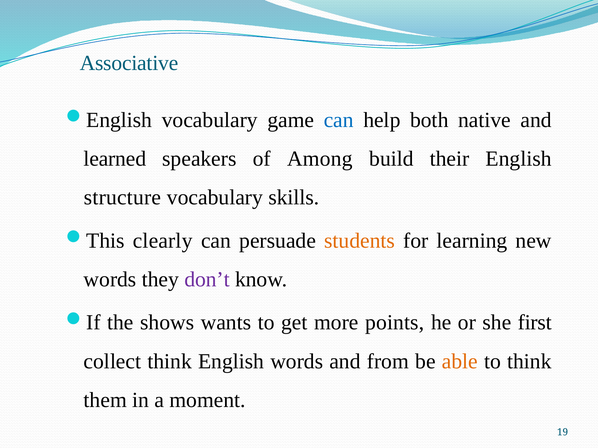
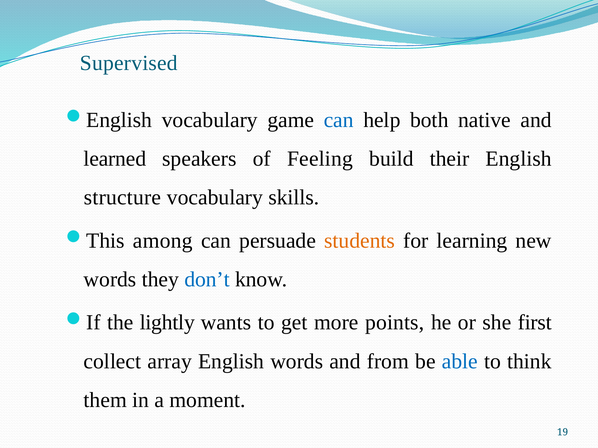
Associative: Associative -> Supervised (129, 63)
Among: Among -> Feeling (320, 159)
clearly: clearly -> among (163, 241)
don’t colour: purple -> blue (207, 280)
shows: shows -> lightly (167, 323)
collect think: think -> array (170, 362)
able colour: orange -> blue (460, 362)
